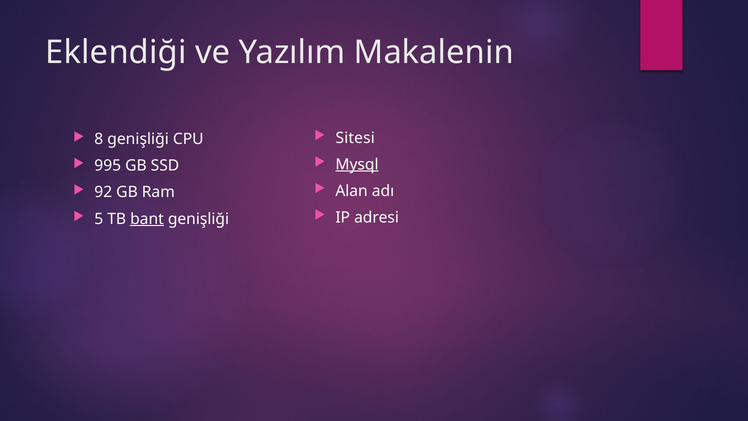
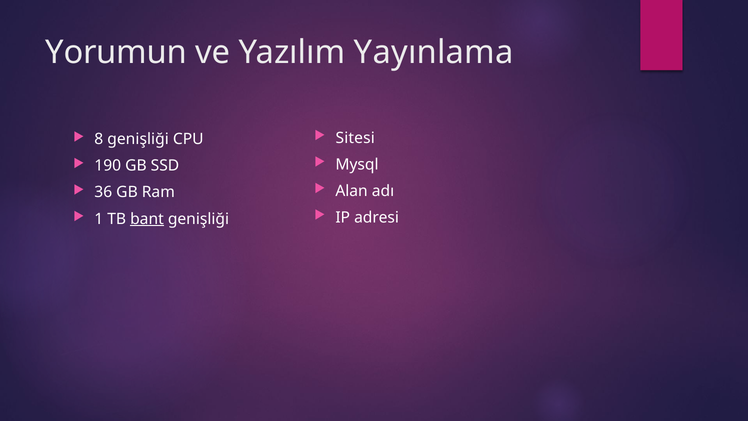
Eklendiği: Eklendiği -> Yorumun (116, 53)
Makalenin: Makalenin -> Yayınlama (434, 53)
Mysql underline: present -> none (357, 164)
995: 995 -> 190 (108, 166)
92: 92 -> 36 (103, 192)
5: 5 -> 1 (99, 219)
